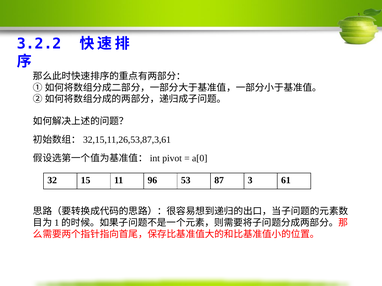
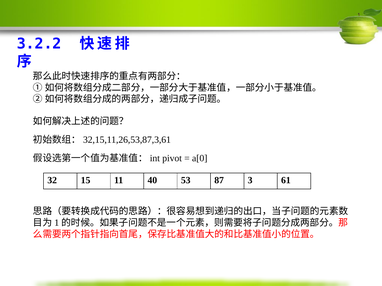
96: 96 -> 40 (152, 181)
